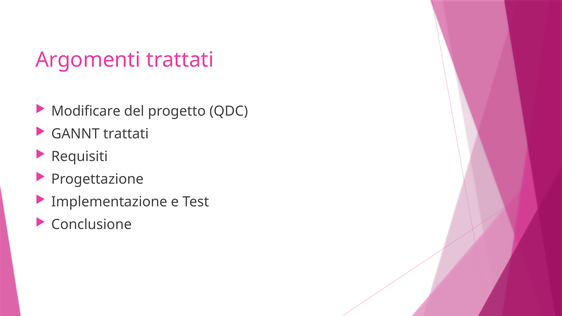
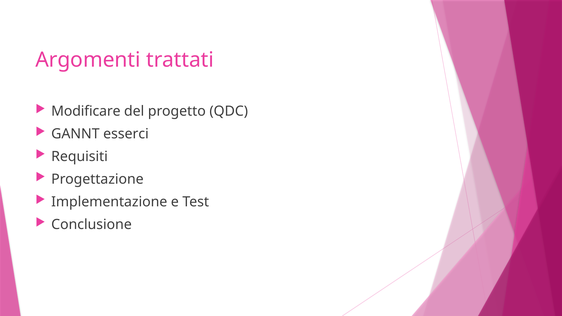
GANNT trattati: trattati -> esserci (126, 134)
